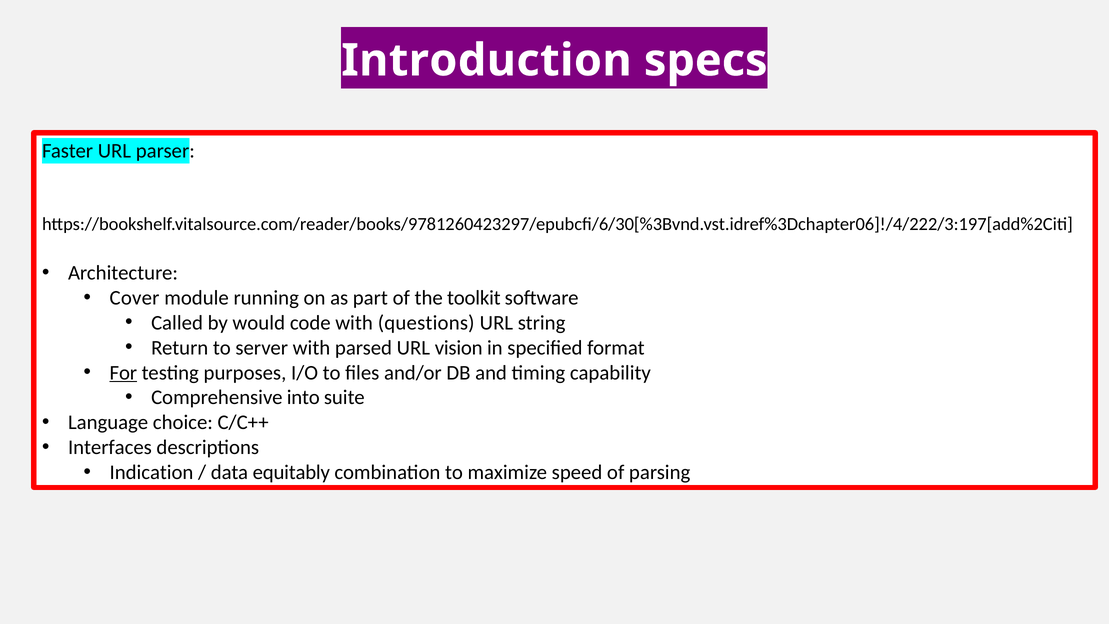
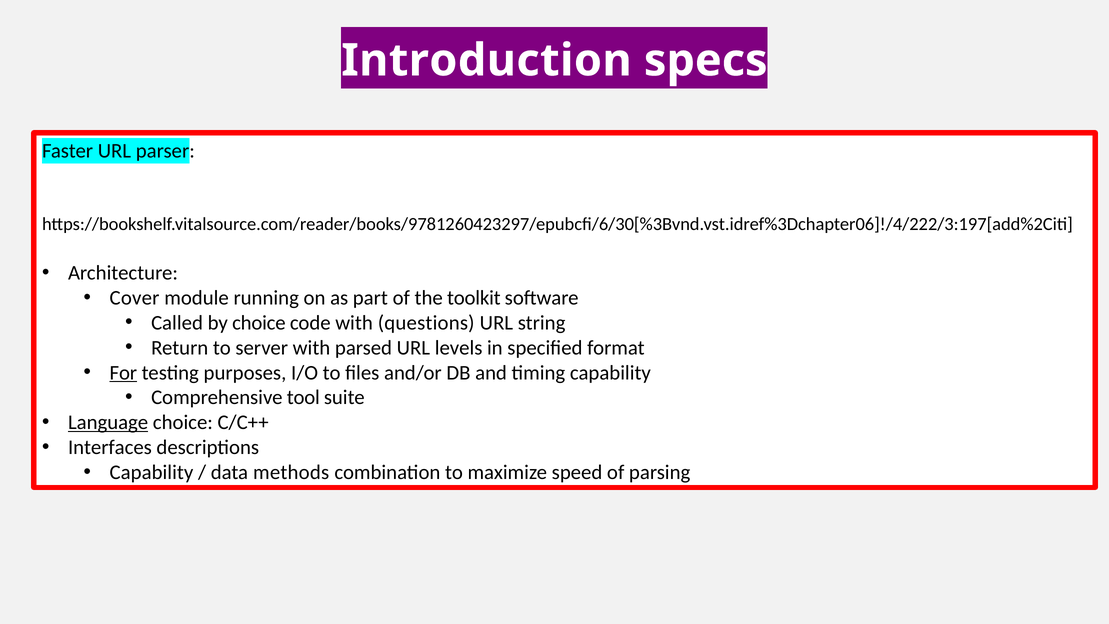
by would: would -> choice (259, 323)
vision: vision -> levels (459, 348)
into: into -> tool (303, 397)
Language underline: none -> present (108, 422)
Indication: Indication -> Capability (151, 472)
equitably: equitably -> methods (291, 472)
